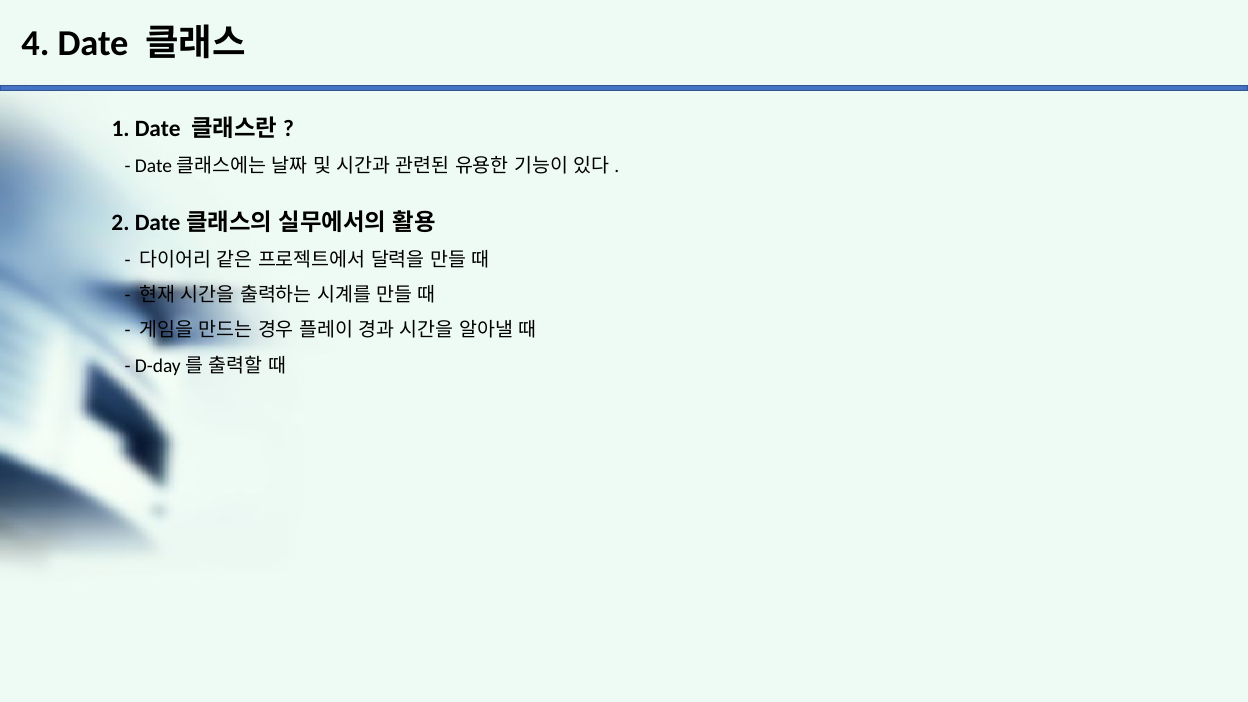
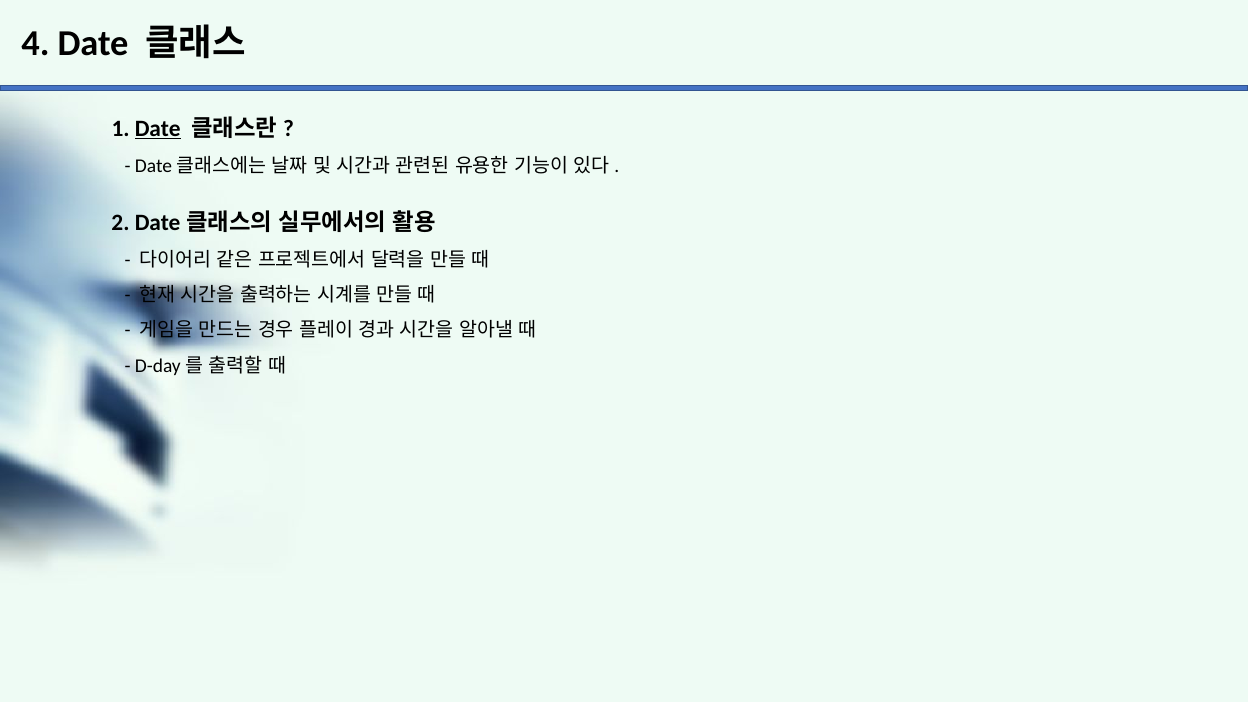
Date underline: none -> present (158, 129)
